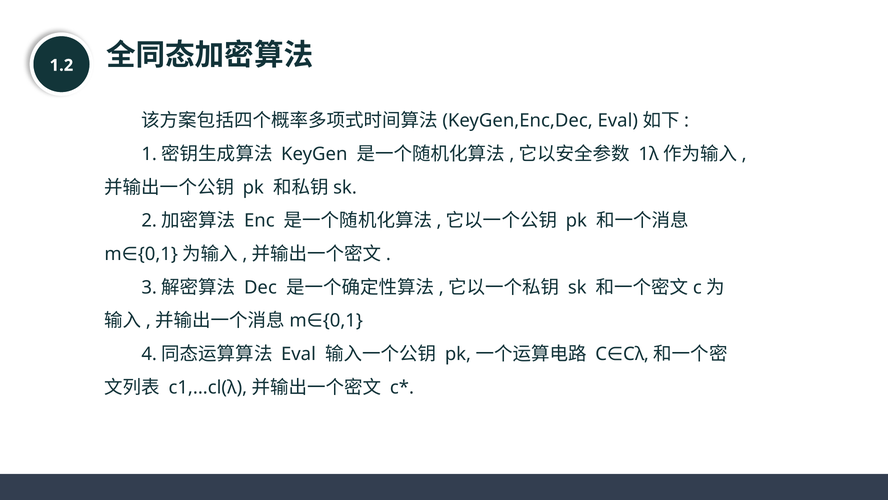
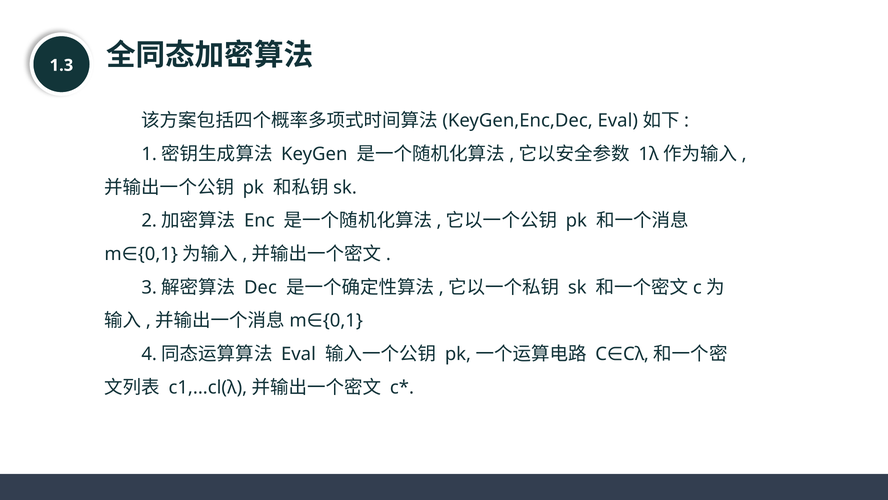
1.2: 1.2 -> 1.3 (61, 65)
